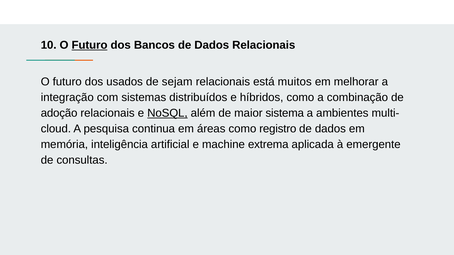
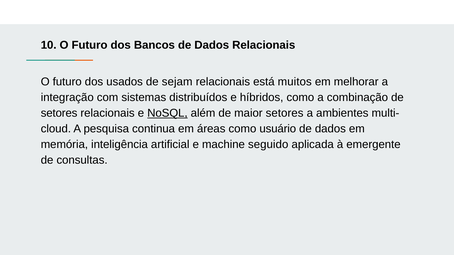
Futuro underline: present -> none (90, 45)
adoção: adoção -> setores (59, 113)
maior sistema: sistema -> setores (285, 113)
registro: registro -> usuário (278, 129)
extrema: extrema -> seguido (268, 145)
